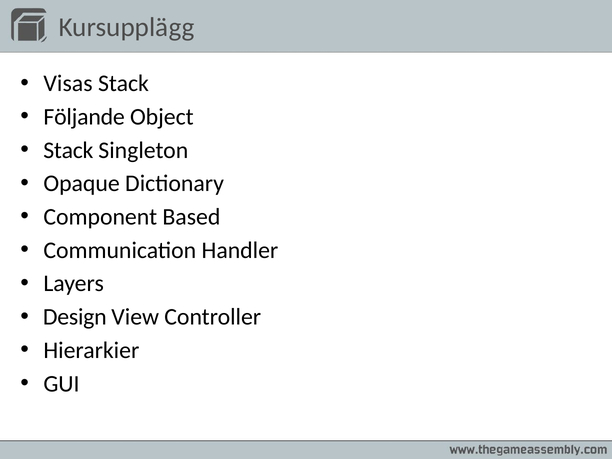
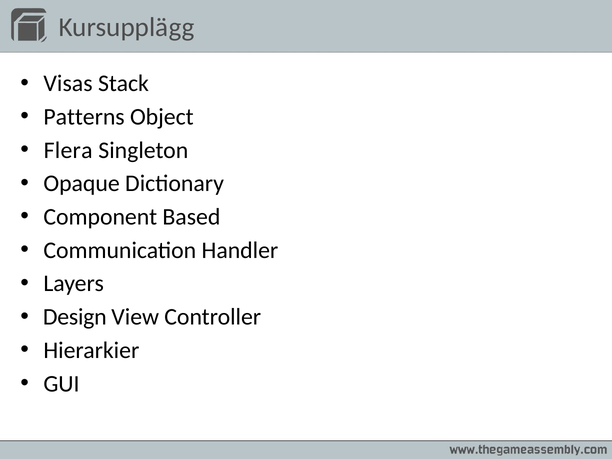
Följande: Följande -> Patterns (84, 117)
Stack: Stack -> Flera (68, 150)
